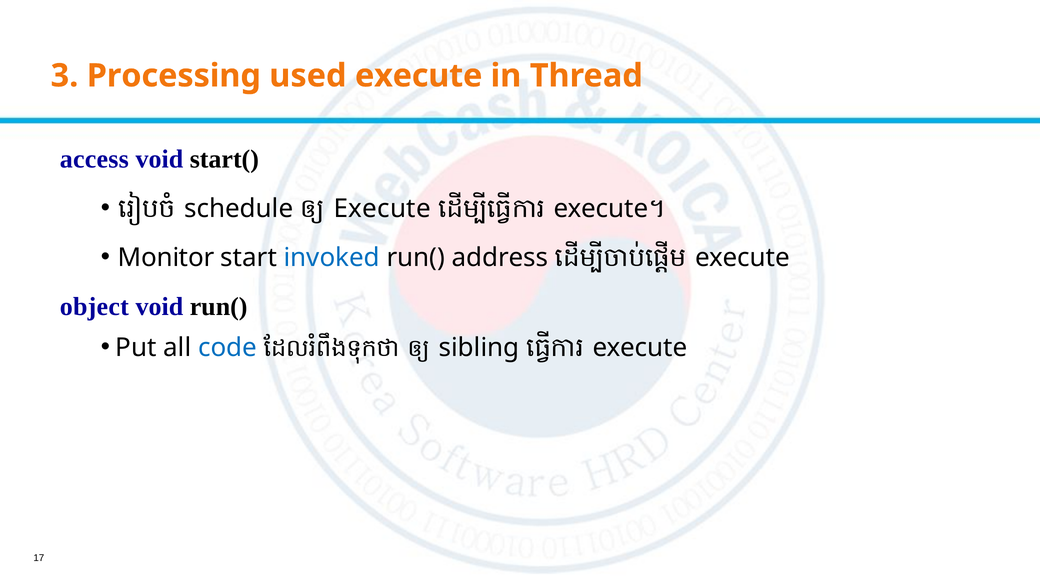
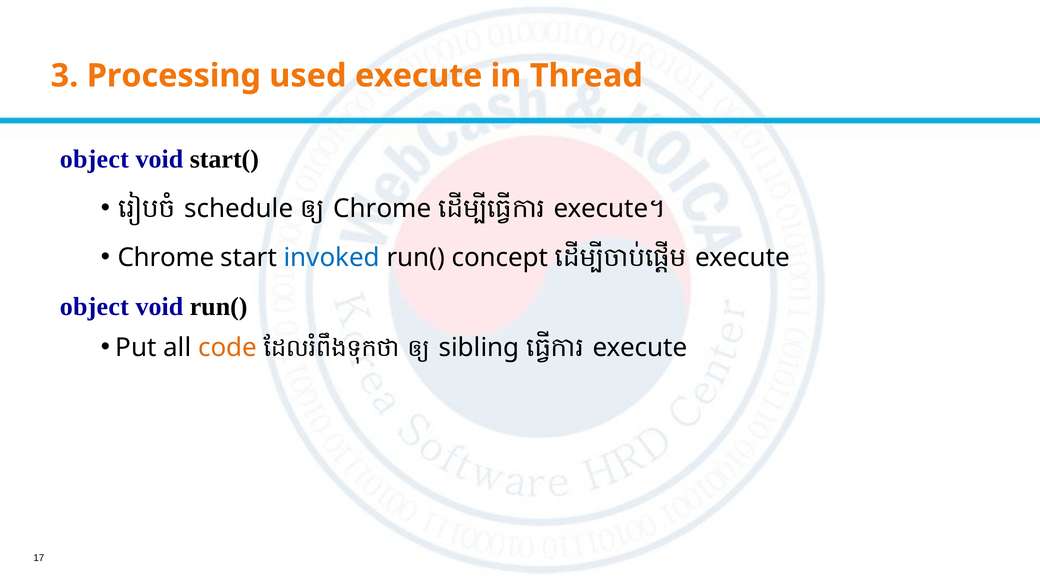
access: access -> object (94, 159)
Execute: Execute -> Chrome (382, 208)
Monitor: Monitor -> Chrome (166, 258)
address: address -> concept (500, 258)
code colour: blue -> orange (227, 348)
